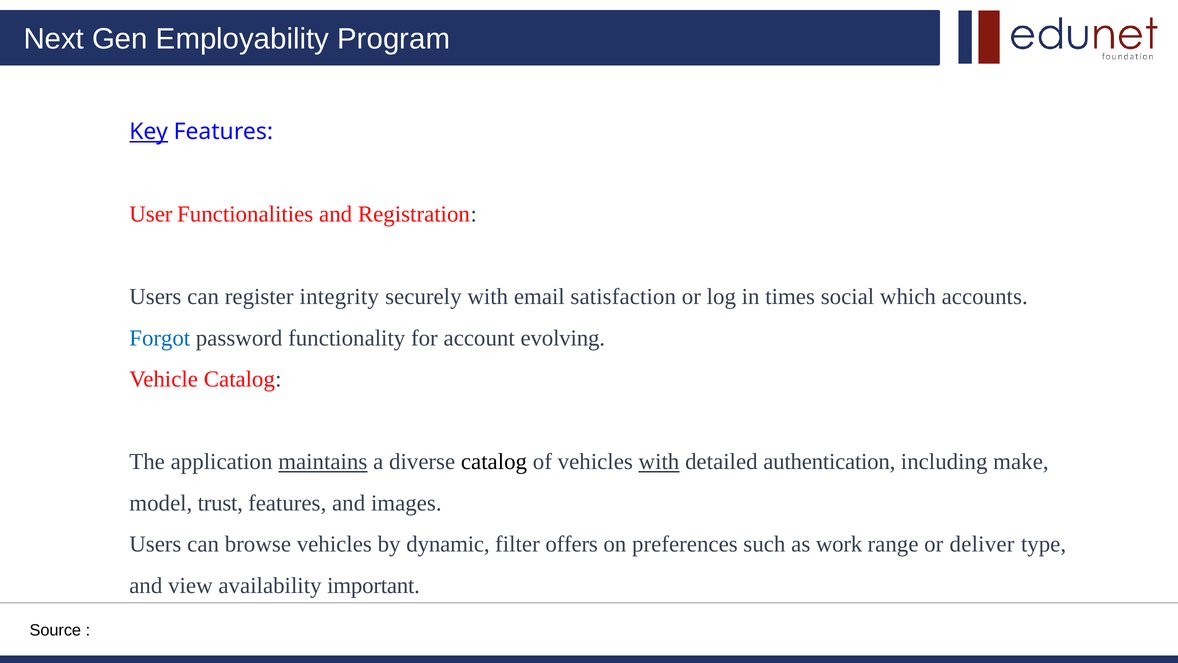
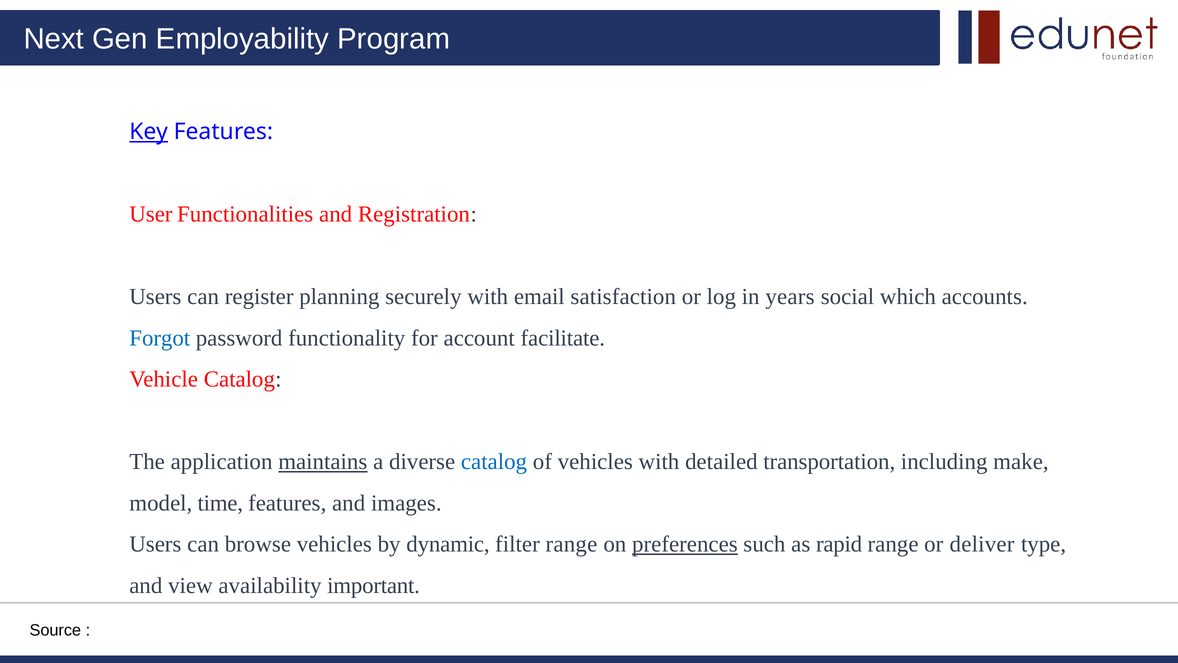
integrity: integrity -> planning (339, 297)
times: times -> years (790, 297)
evolving: evolving -> facilitate (563, 338)
catalog colour: black -> blue (494, 462)
with underline: present -> none (659, 462)
authentication: authentication -> transportation (829, 462)
trust: trust -> time (220, 503)
filter offers: offers -> range (571, 544)
preferences underline: none -> present (685, 544)
work: work -> rapid (839, 544)
